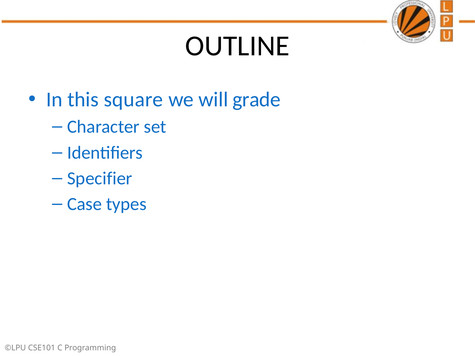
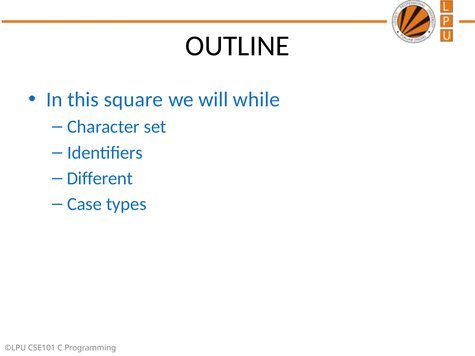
grade: grade -> while (256, 100)
Specifier: Specifier -> Different (100, 179)
